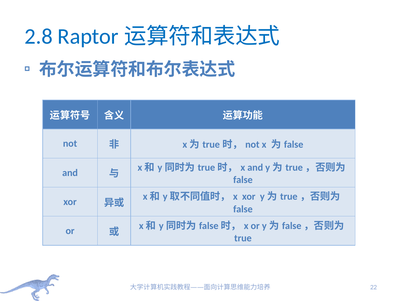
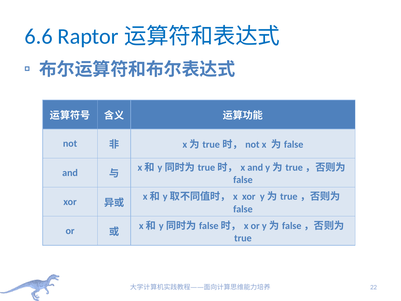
2.8: 2.8 -> 6.6 (39, 36)
